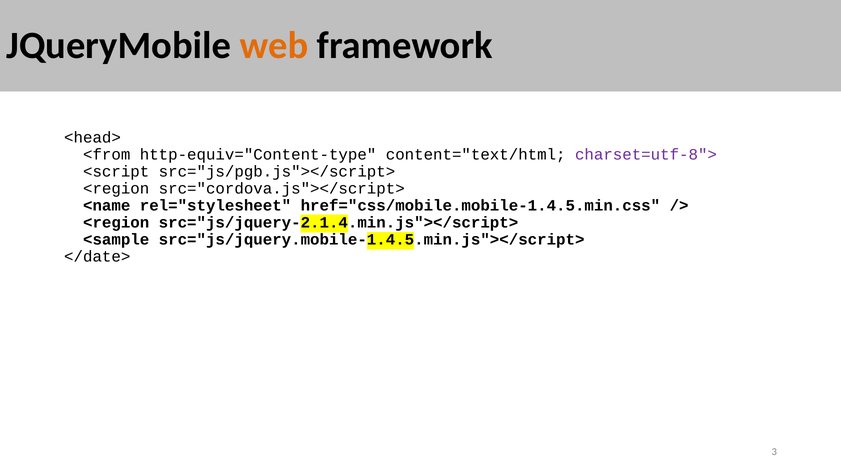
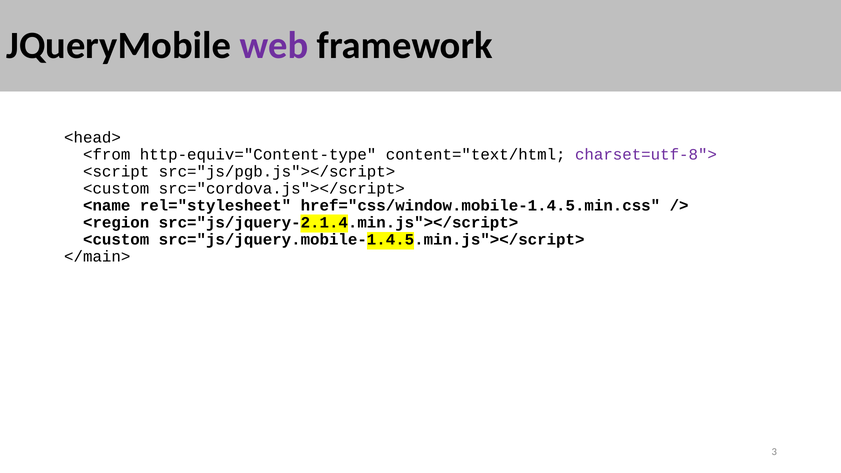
web colour: orange -> purple (274, 45)
<region: <region -> <custom (116, 189)
href="css/mobile.mobile-1.4.5.min.css: href="css/mobile.mobile-1.4.5.min.css -> href="css/window.mobile-1.4.5.min.css (480, 206)
<sample: <sample -> <custom (116, 240)
</date>: </date> -> </main> (97, 257)
